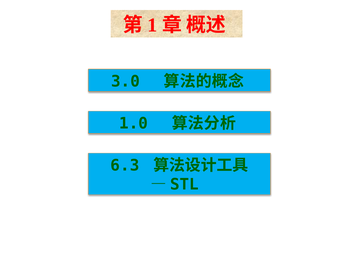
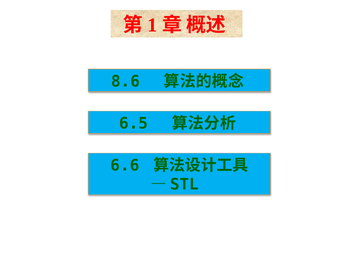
3.0: 3.0 -> 8.6 (125, 81)
1.0: 1.0 -> 6.5 (134, 123)
6.3: 6.3 -> 6.6 (125, 165)
